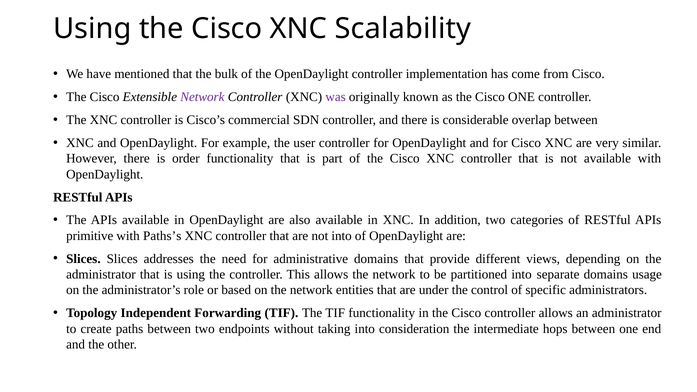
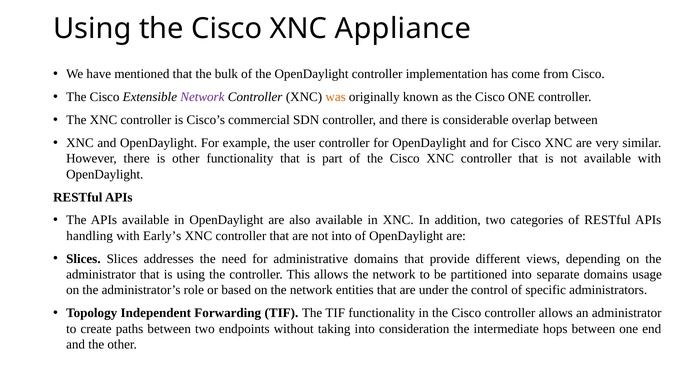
Scalability: Scalability -> Appliance (403, 29)
was colour: purple -> orange (336, 97)
is order: order -> other (186, 159)
primitive: primitive -> handling (90, 236)
Paths’s: Paths’s -> Early’s (162, 236)
